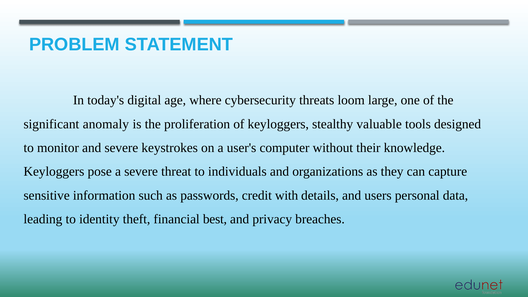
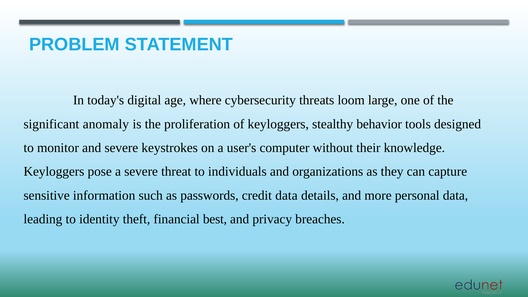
valuable: valuable -> behavior (379, 124)
credit with: with -> data (286, 195)
users: users -> more (378, 195)
